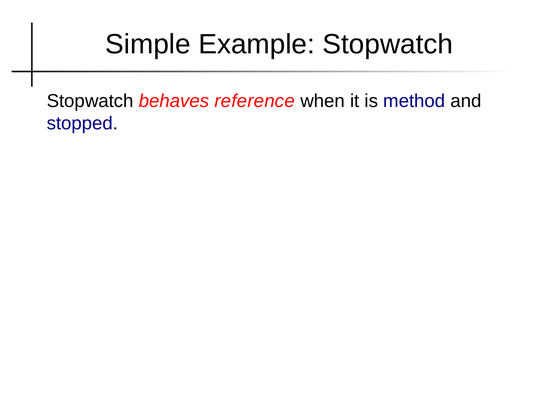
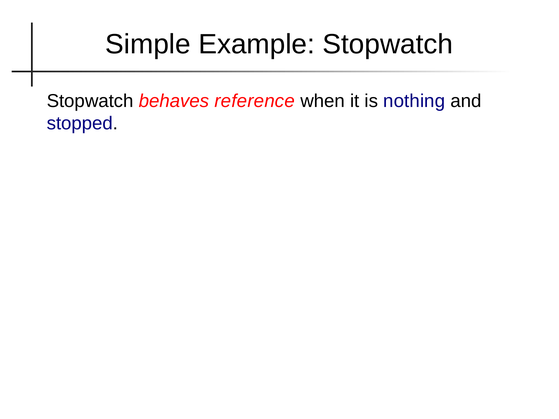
method: method -> nothing (414, 101)
